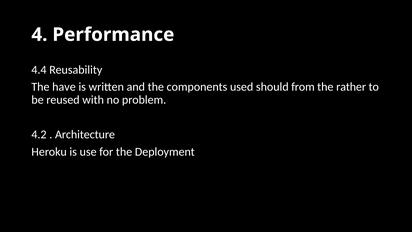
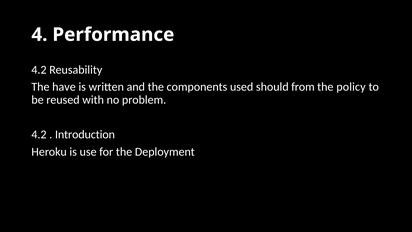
4.4: 4.4 -> 4.2 (39, 70)
rather: rather -> policy (351, 87)
Architecture: Architecture -> Introduction (85, 134)
